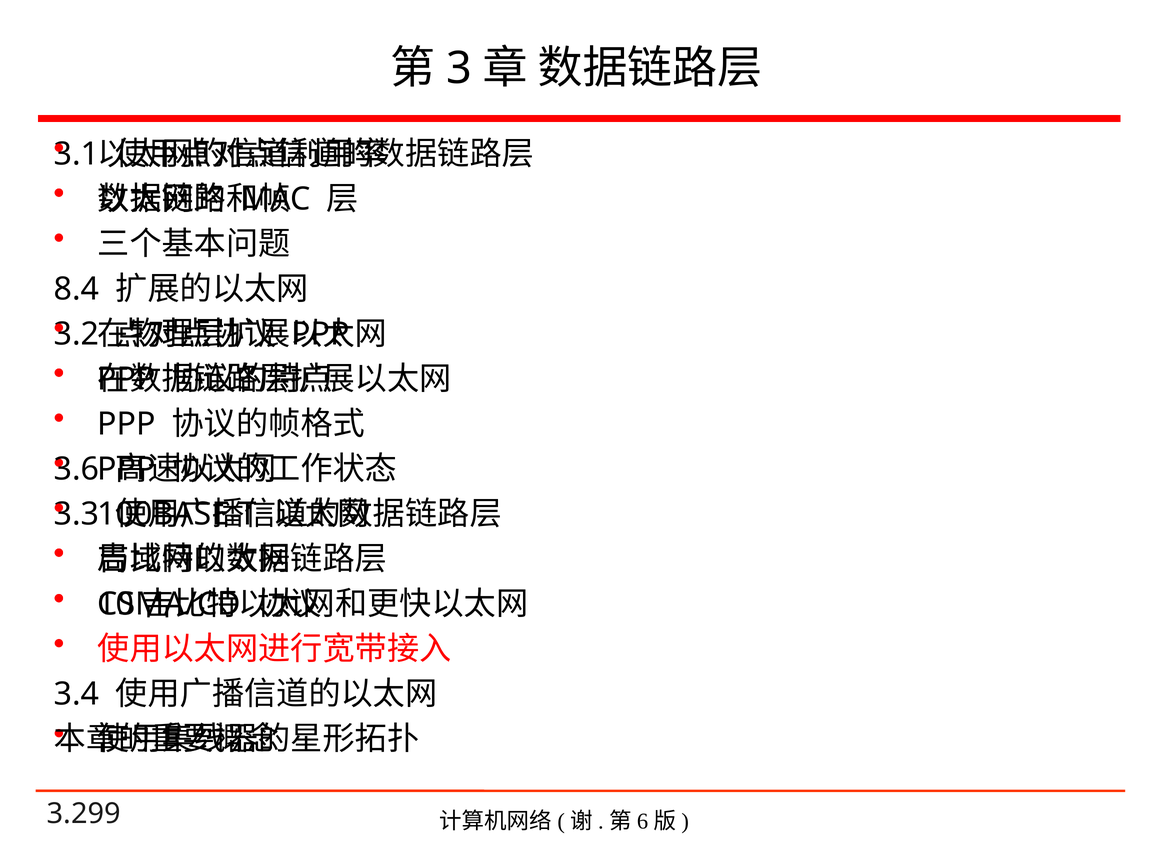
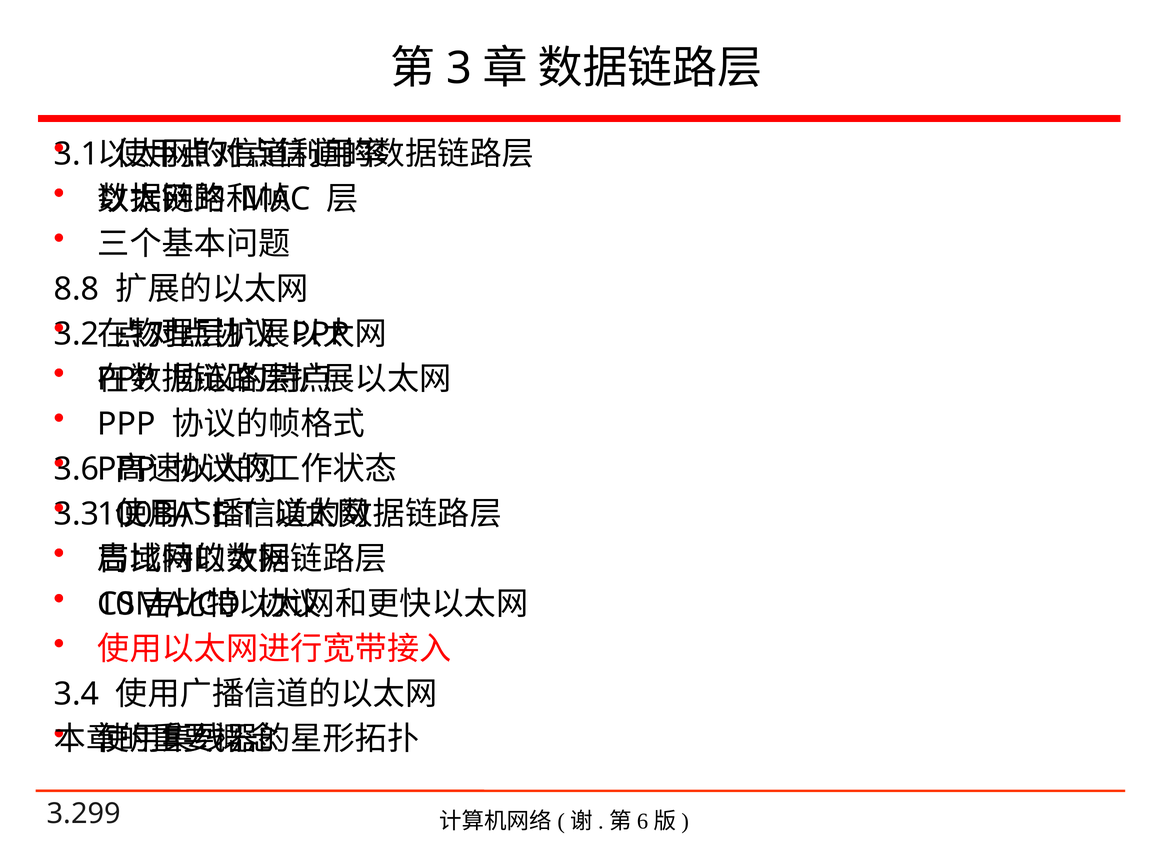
8.4: 8.4 -> 8.8 (77, 289)
